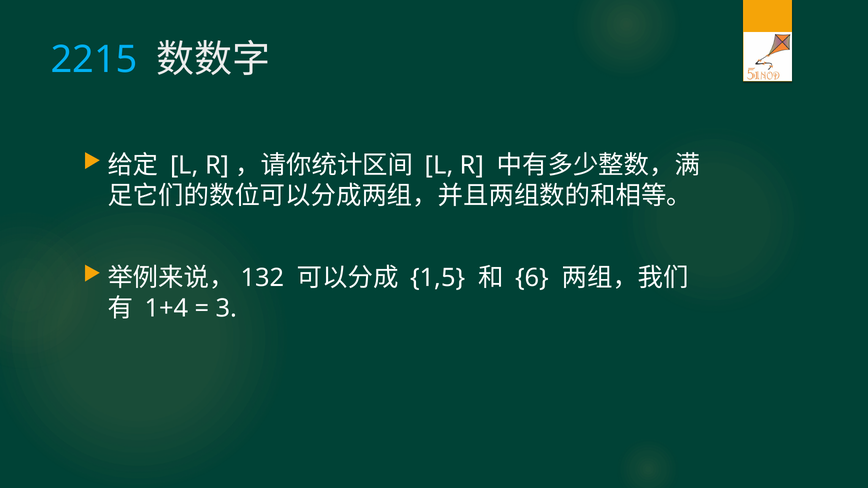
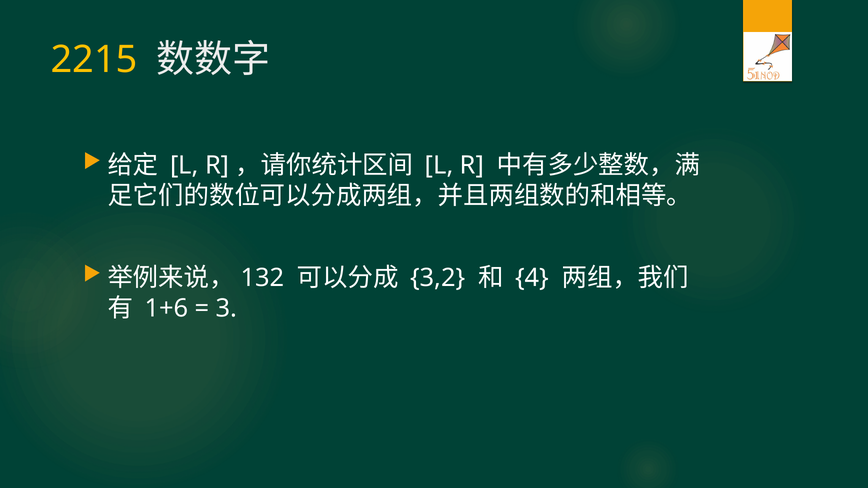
2215 colour: light blue -> yellow (94, 60)
1,5: 1,5 -> 3,2 (438, 278)
6: 6 -> 4 (532, 278)
1+4: 1+4 -> 1+6 (166, 309)
